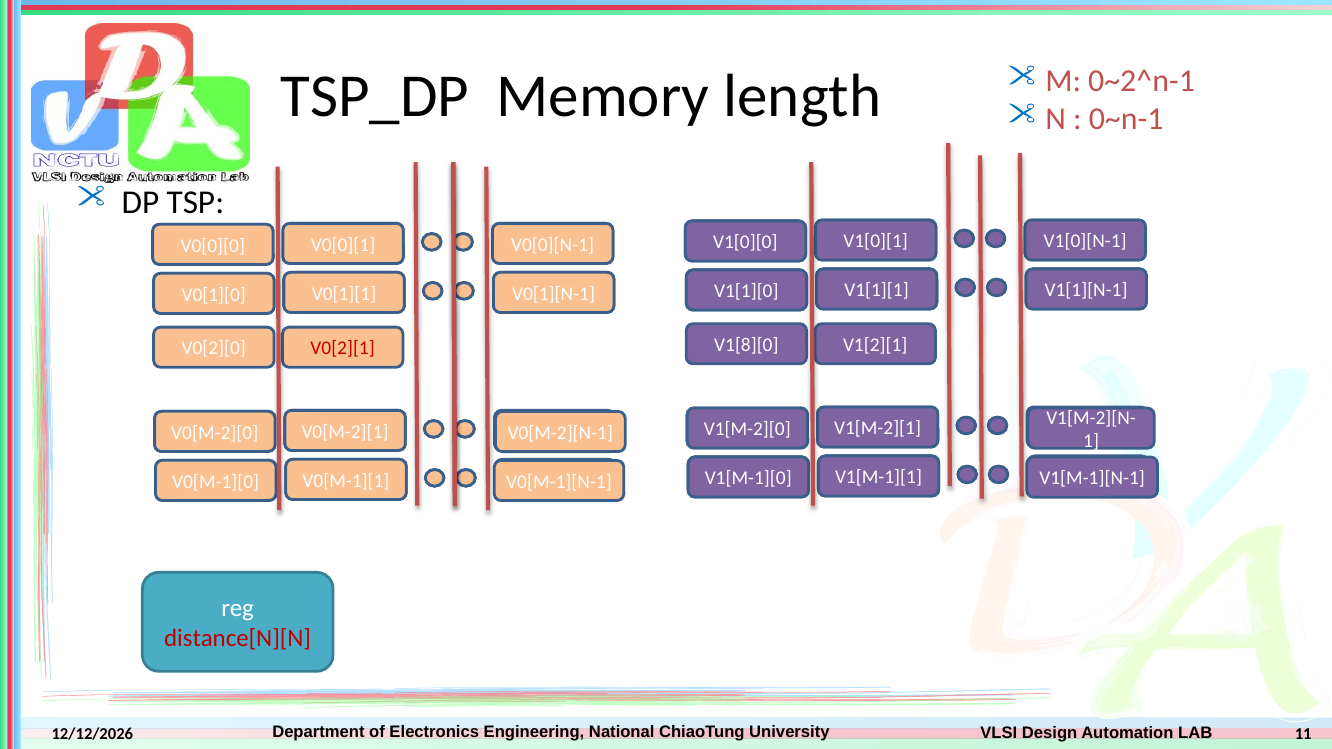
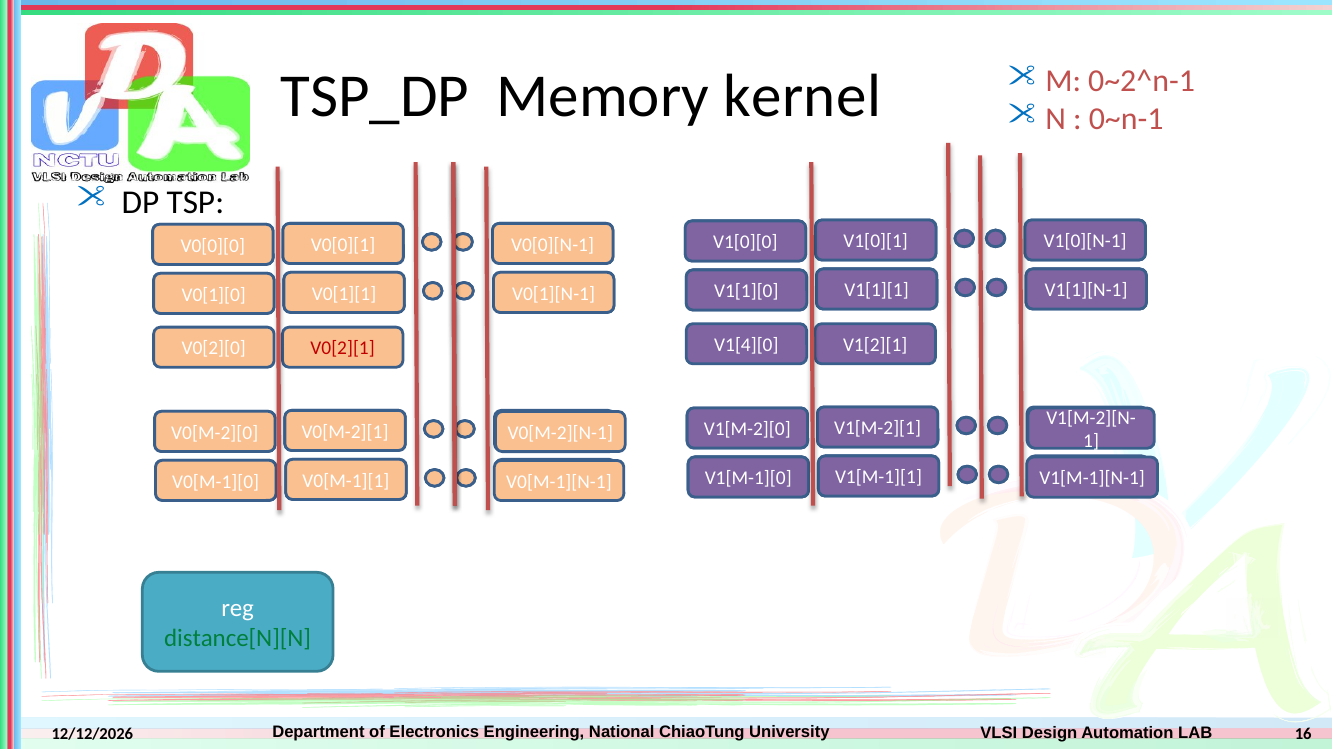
length: length -> kernel (802, 97)
V1[8][0: V1[8][0 -> V1[4][0 (746, 345)
distance[N][N colour: red -> green (238, 639)
11: 11 -> 16 (1303, 734)
